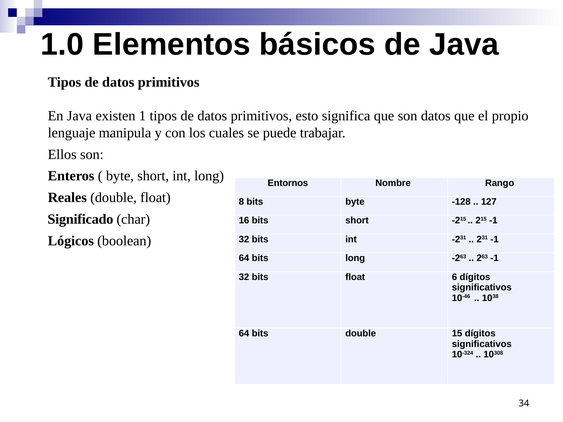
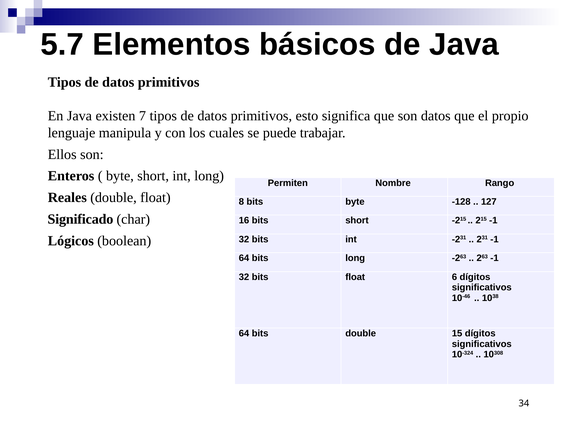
1.0: 1.0 -> 5.7 (62, 44)
1: 1 -> 7 (142, 116)
Entornos: Entornos -> Permiten (288, 183)
